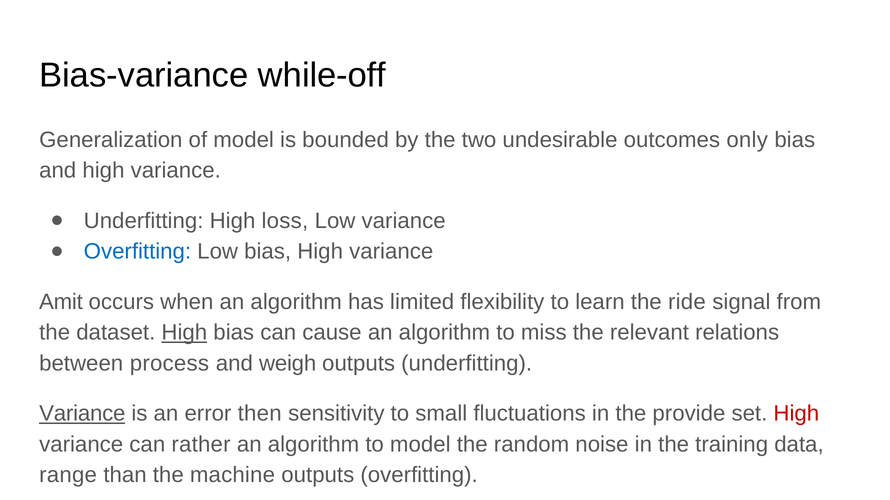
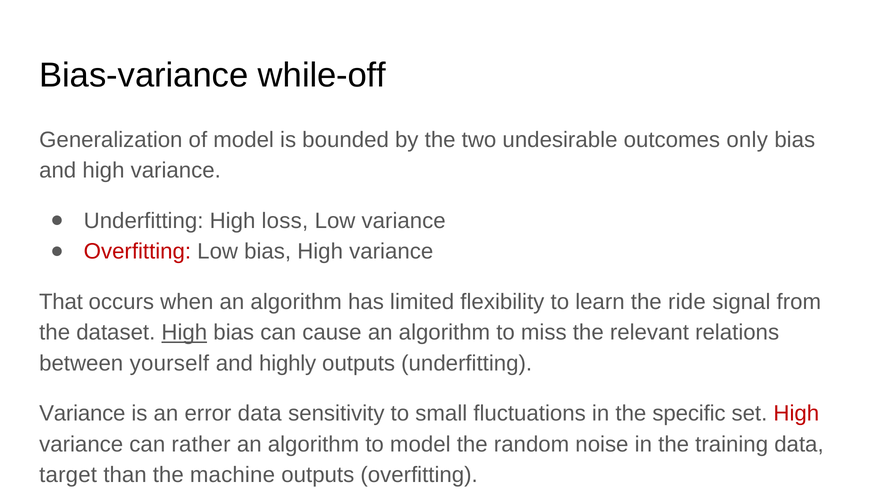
Overfitting colour: blue -> red (137, 252)
Amit: Amit -> That (61, 302)
process: process -> yourself (169, 364)
weigh: weigh -> highly (288, 364)
Variance underline: present -> none (82, 414)
error then: then -> data (260, 414)
provide: provide -> specific (689, 414)
range: range -> target (68, 476)
